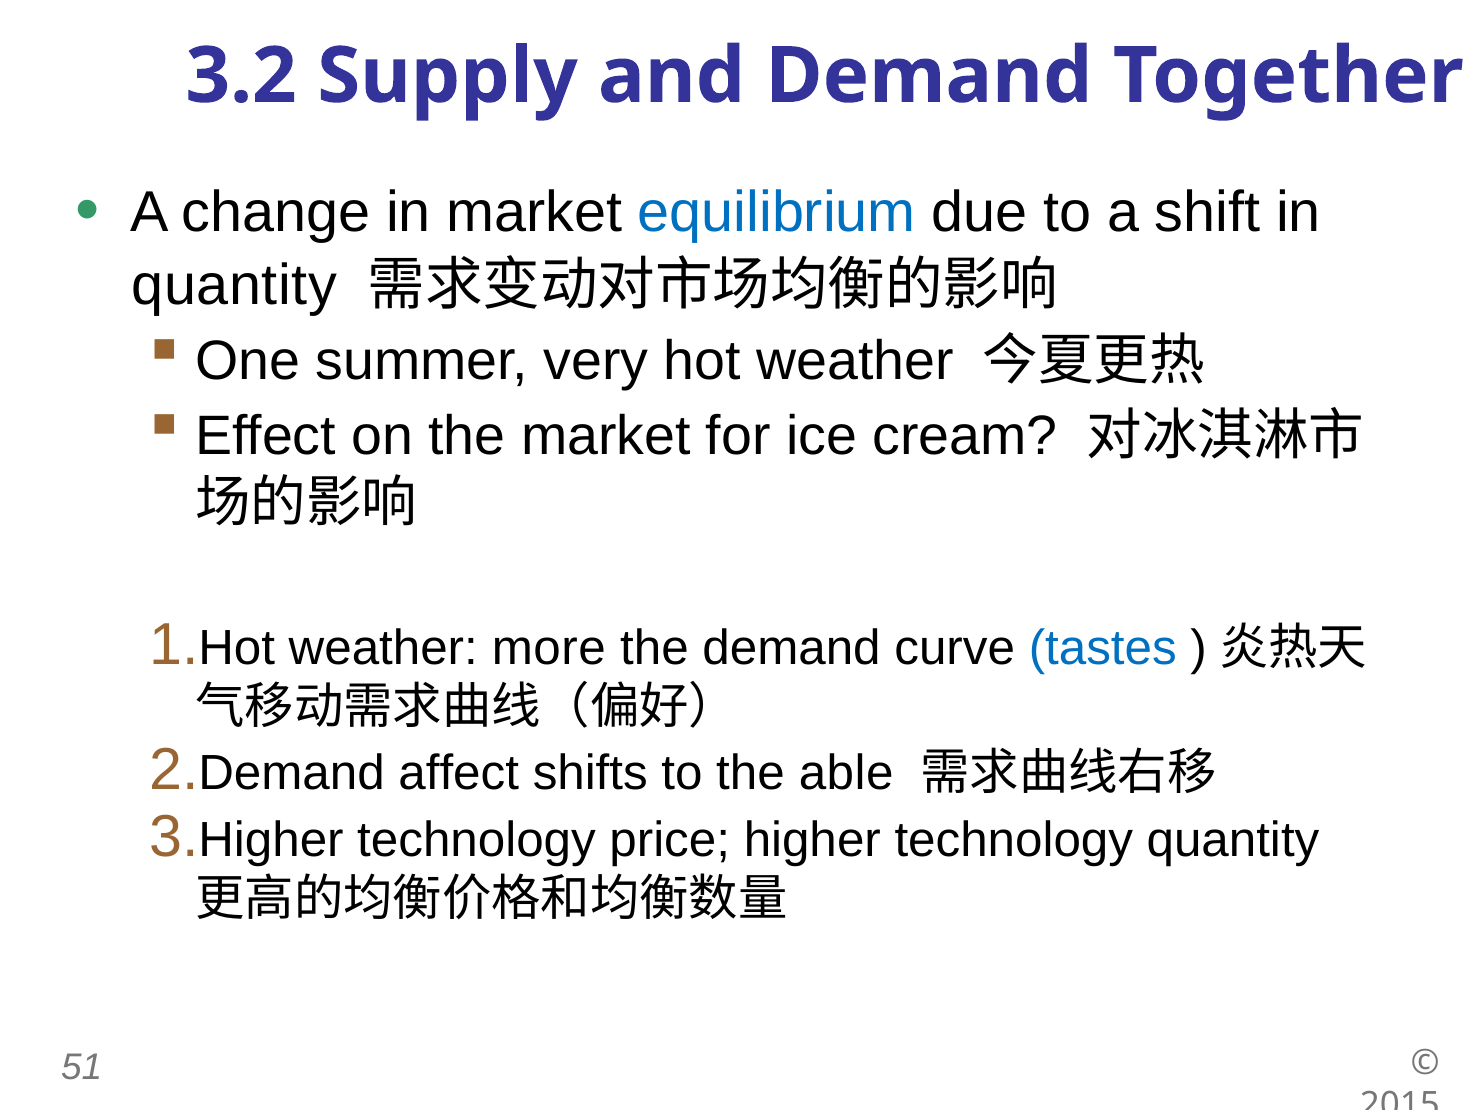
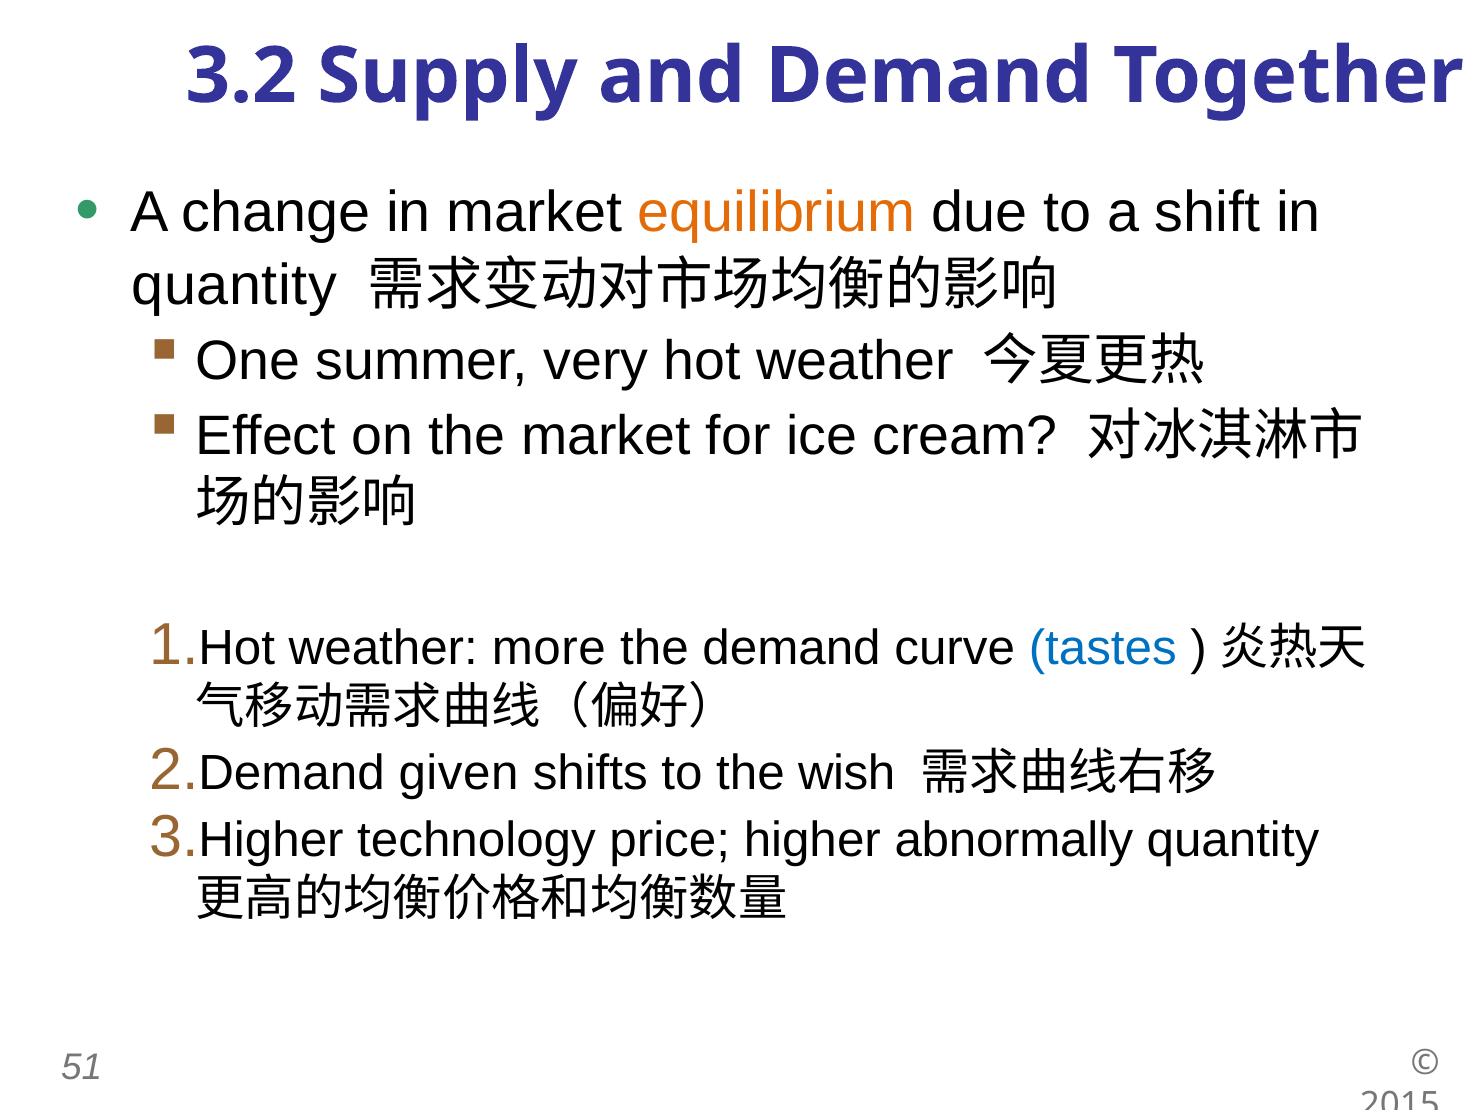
equilibrium colour: blue -> orange (777, 213)
affect: affect -> given (458, 774)
able: able -> wish (847, 774)
price higher technology: technology -> abnormally (1014, 840)
